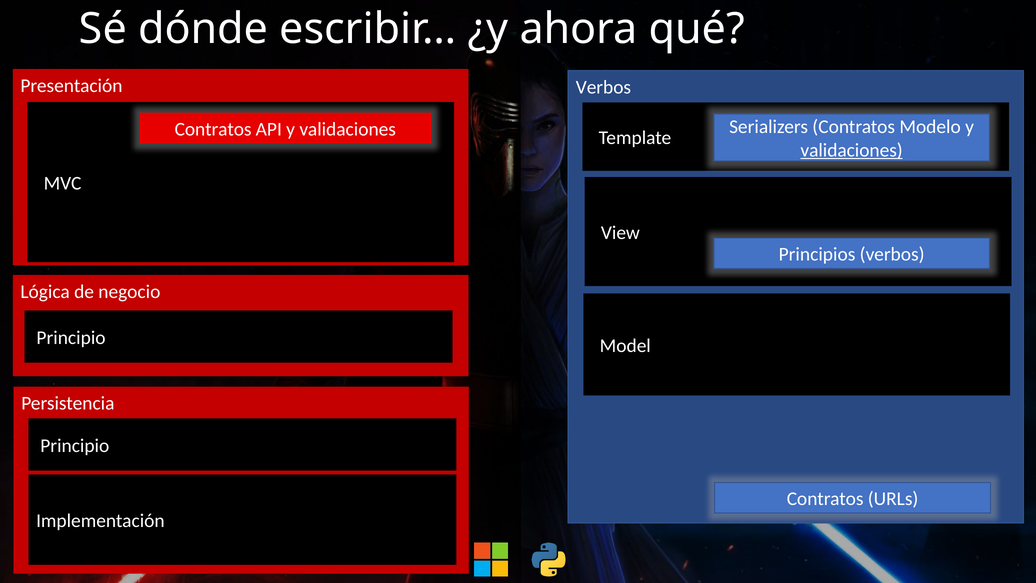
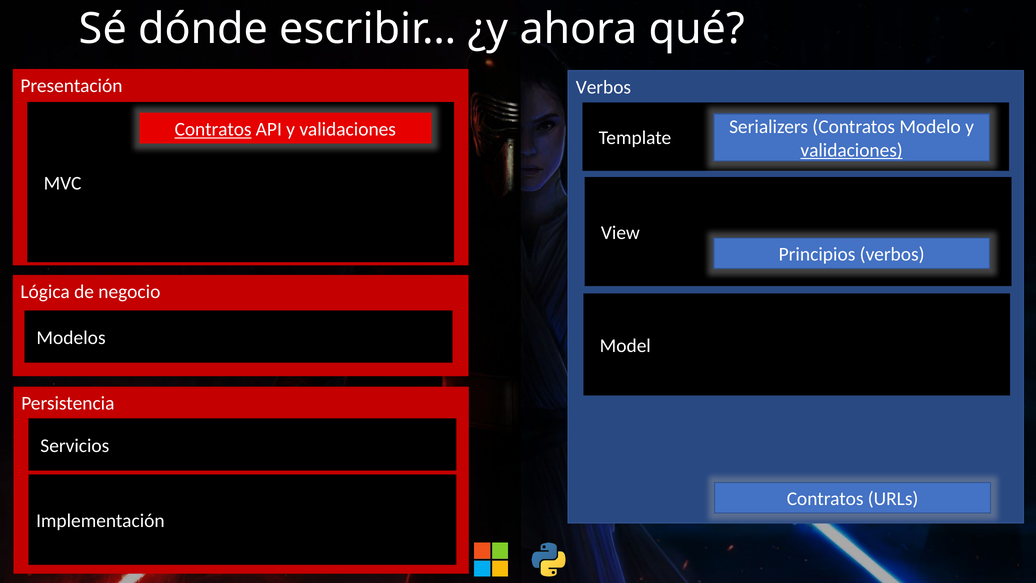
Contratos underline: none -> present (213, 130)
Principio: Principio -> Modelos (71, 338)
Principio: Principio -> Servicios (75, 446)
